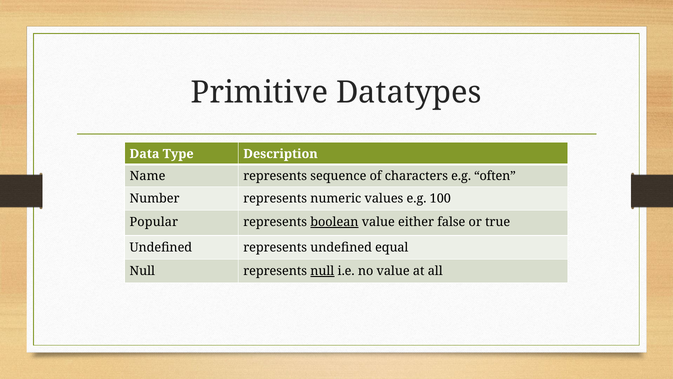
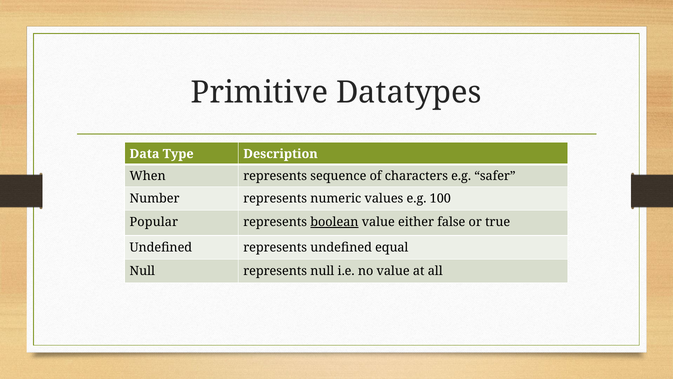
Name: Name -> When (148, 176)
often: often -> safer (495, 176)
null underline: present -> none (322, 271)
